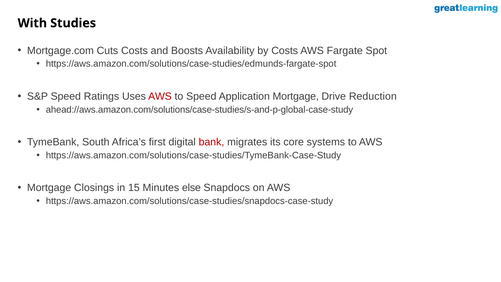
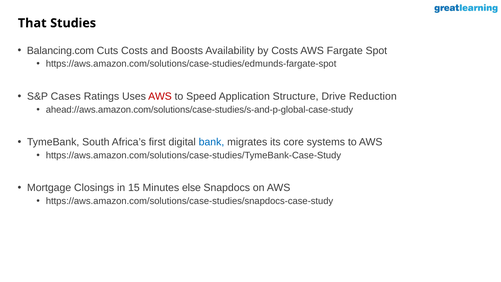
With: With -> That (32, 23)
Mortgage.com: Mortgage.com -> Balancing.com (60, 51)
S&P Speed: Speed -> Cases (66, 96)
Application Mortgage: Mortgage -> Structure (296, 96)
bank colour: red -> blue (211, 142)
